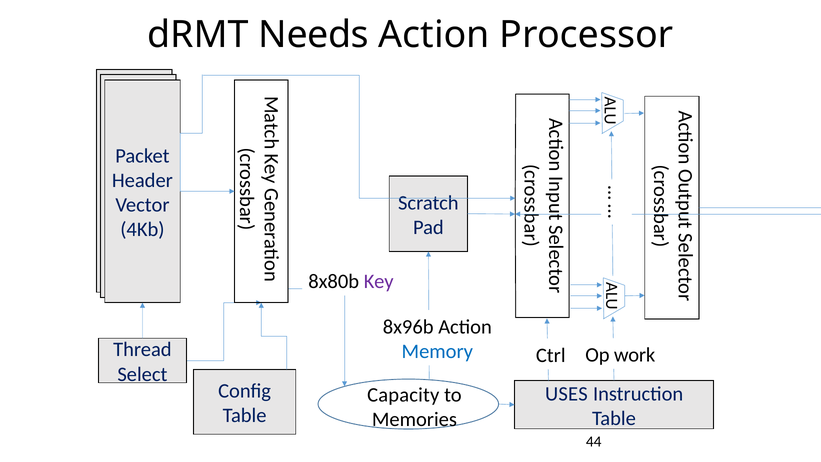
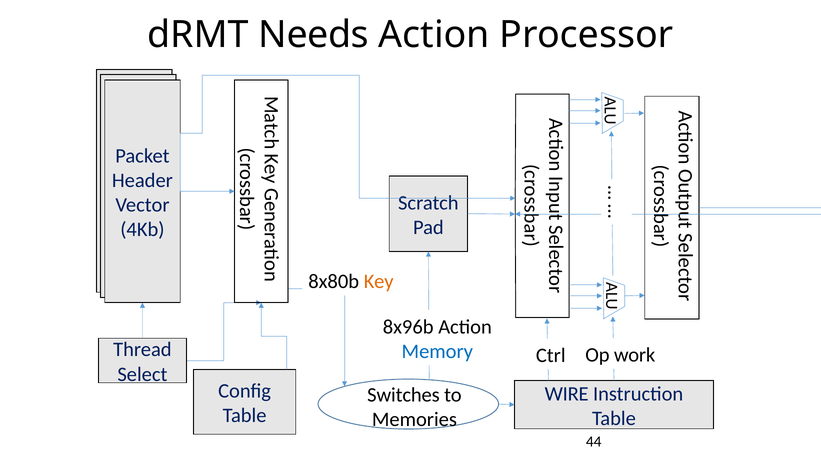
Key colour: purple -> orange (379, 281)
USES: USES -> WIRE (567, 394)
Capacity: Capacity -> Switches (403, 395)
